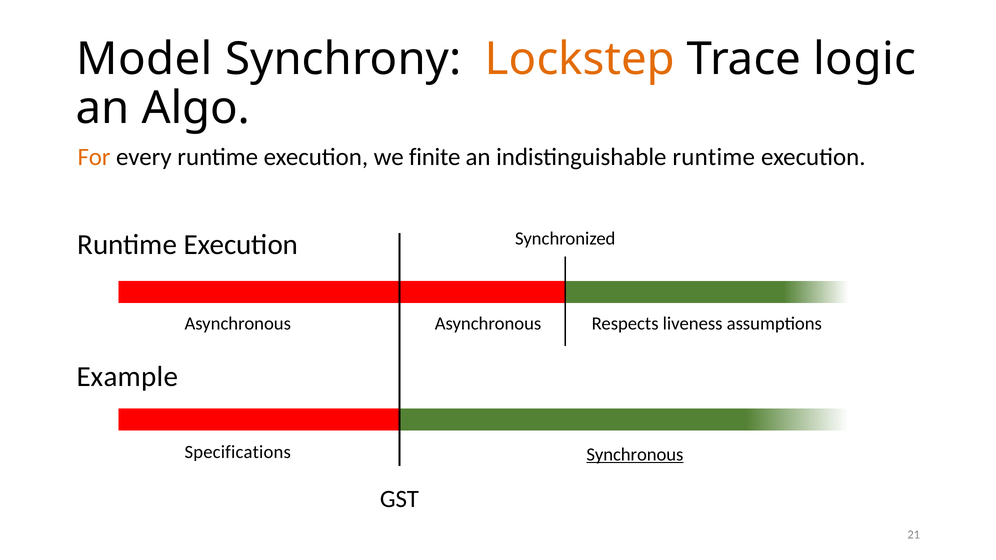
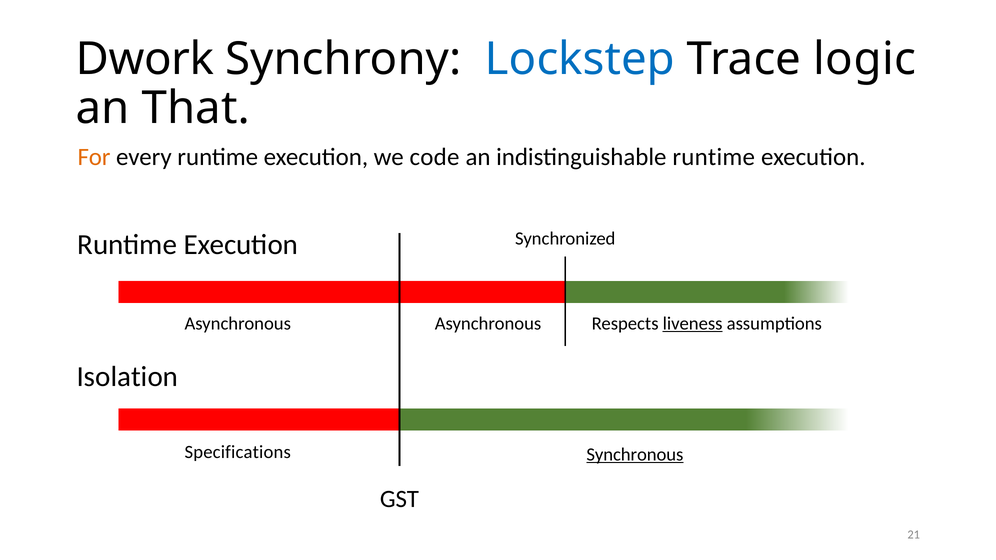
Model: Model -> Dwork (145, 59)
Lockstep colour: orange -> blue (580, 59)
Algo: Algo -> That (196, 108)
finite: finite -> code (434, 157)
liveness underline: none -> present (693, 324)
Example: Example -> Isolation (127, 377)
